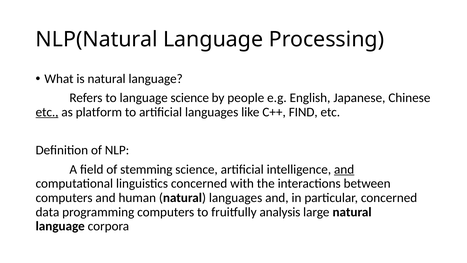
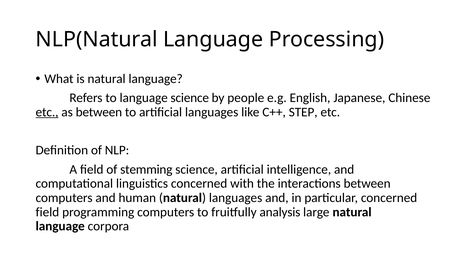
as platform: platform -> between (99, 112)
FIND: FIND -> STEP (303, 112)
and underline: present -> none (344, 169)
data: data -> field (47, 212)
